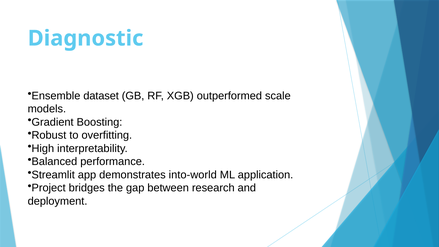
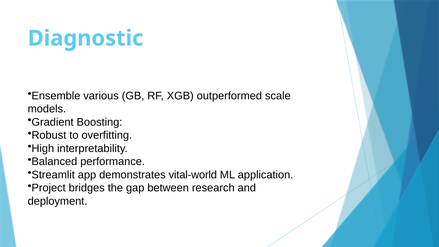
dataset: dataset -> various (101, 96)
into-world: into-world -> vital-world (193, 175)
